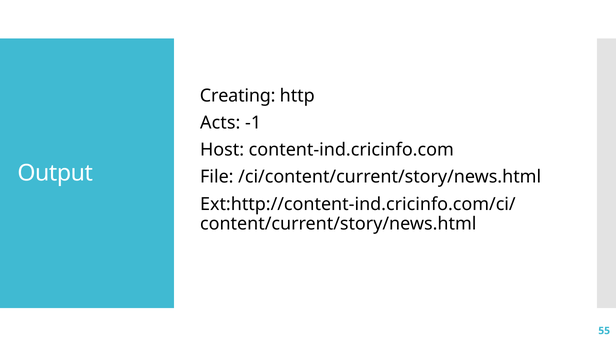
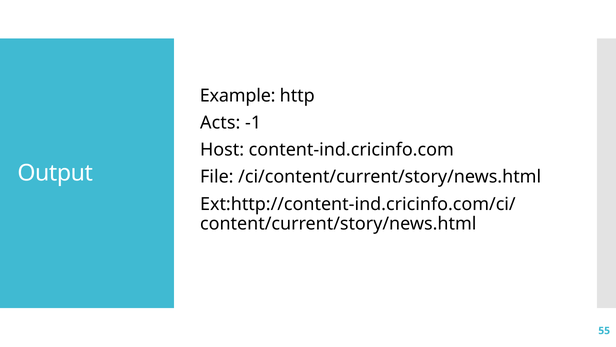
Creating: Creating -> Example (238, 95)
